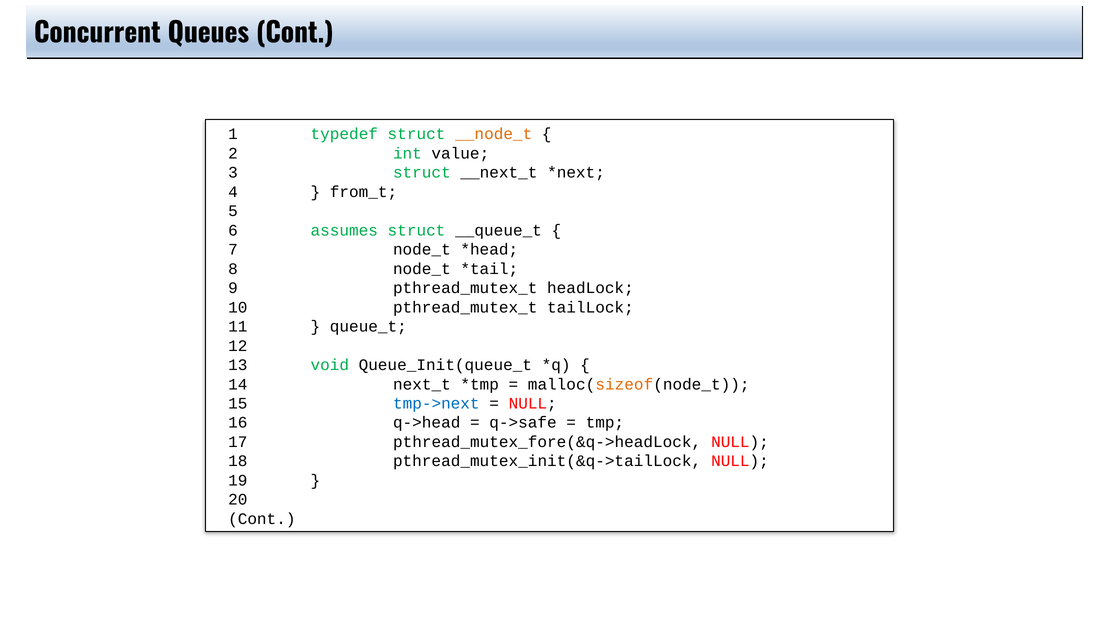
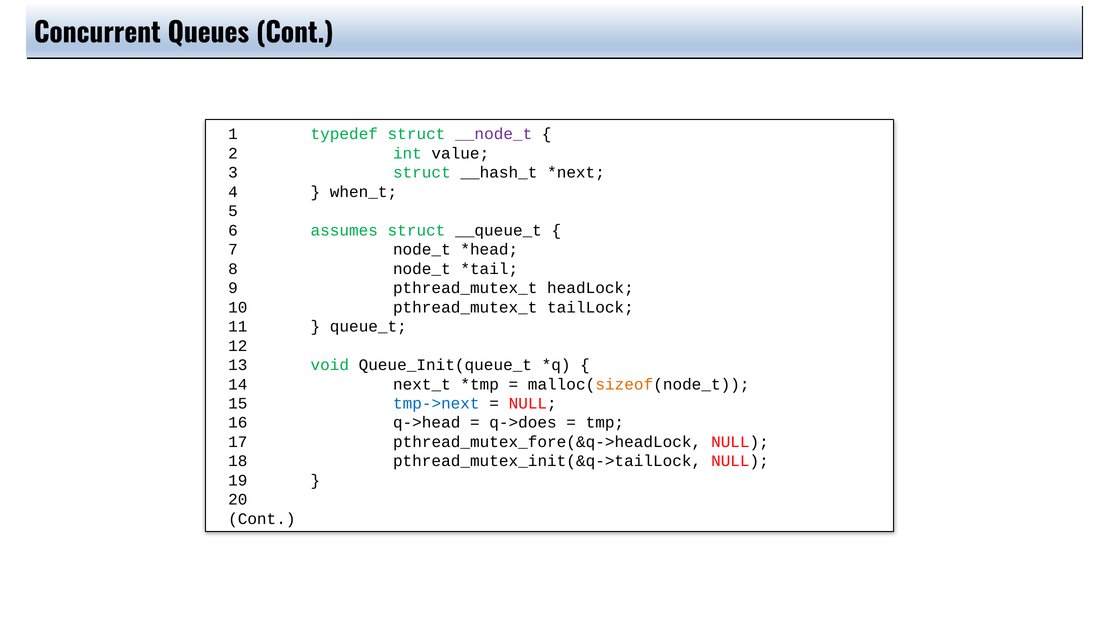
__node_t colour: orange -> purple (494, 134)
__next_t: __next_t -> __hash_t (499, 173)
from_t: from_t -> when_t (363, 192)
q->safe: q->safe -> q->does (523, 423)
